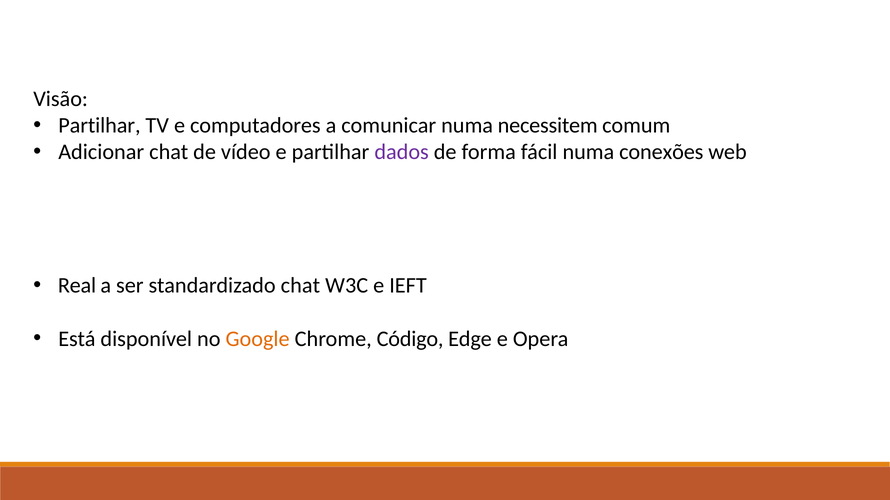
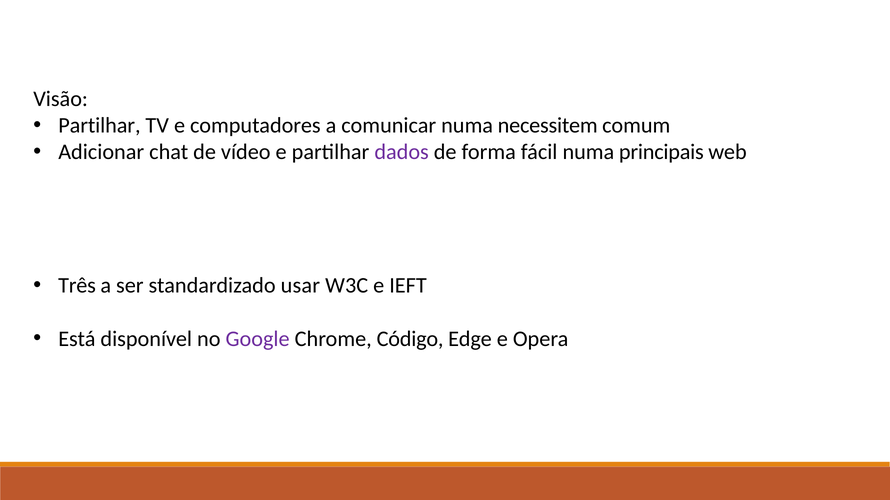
conexões: conexões -> principais (661, 152)
Real: Real -> Três (77, 286)
standardizado chat: chat -> usar (300, 286)
Google colour: orange -> purple (258, 339)
